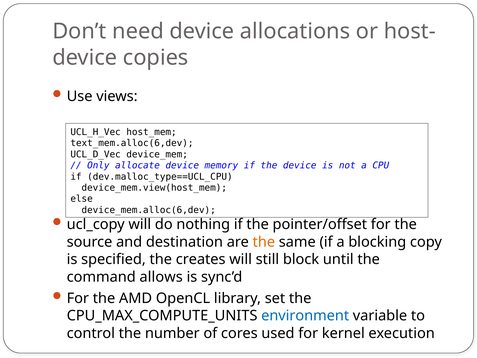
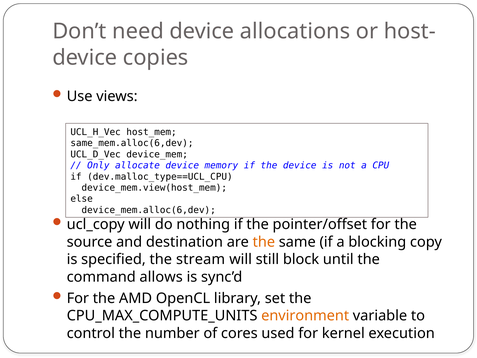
text_mem.alloc(6,dev: text_mem.alloc(6,dev -> same_mem.alloc(6,dev (132, 143)
creates: creates -> stream (201, 259)
environment colour: blue -> orange (305, 316)
